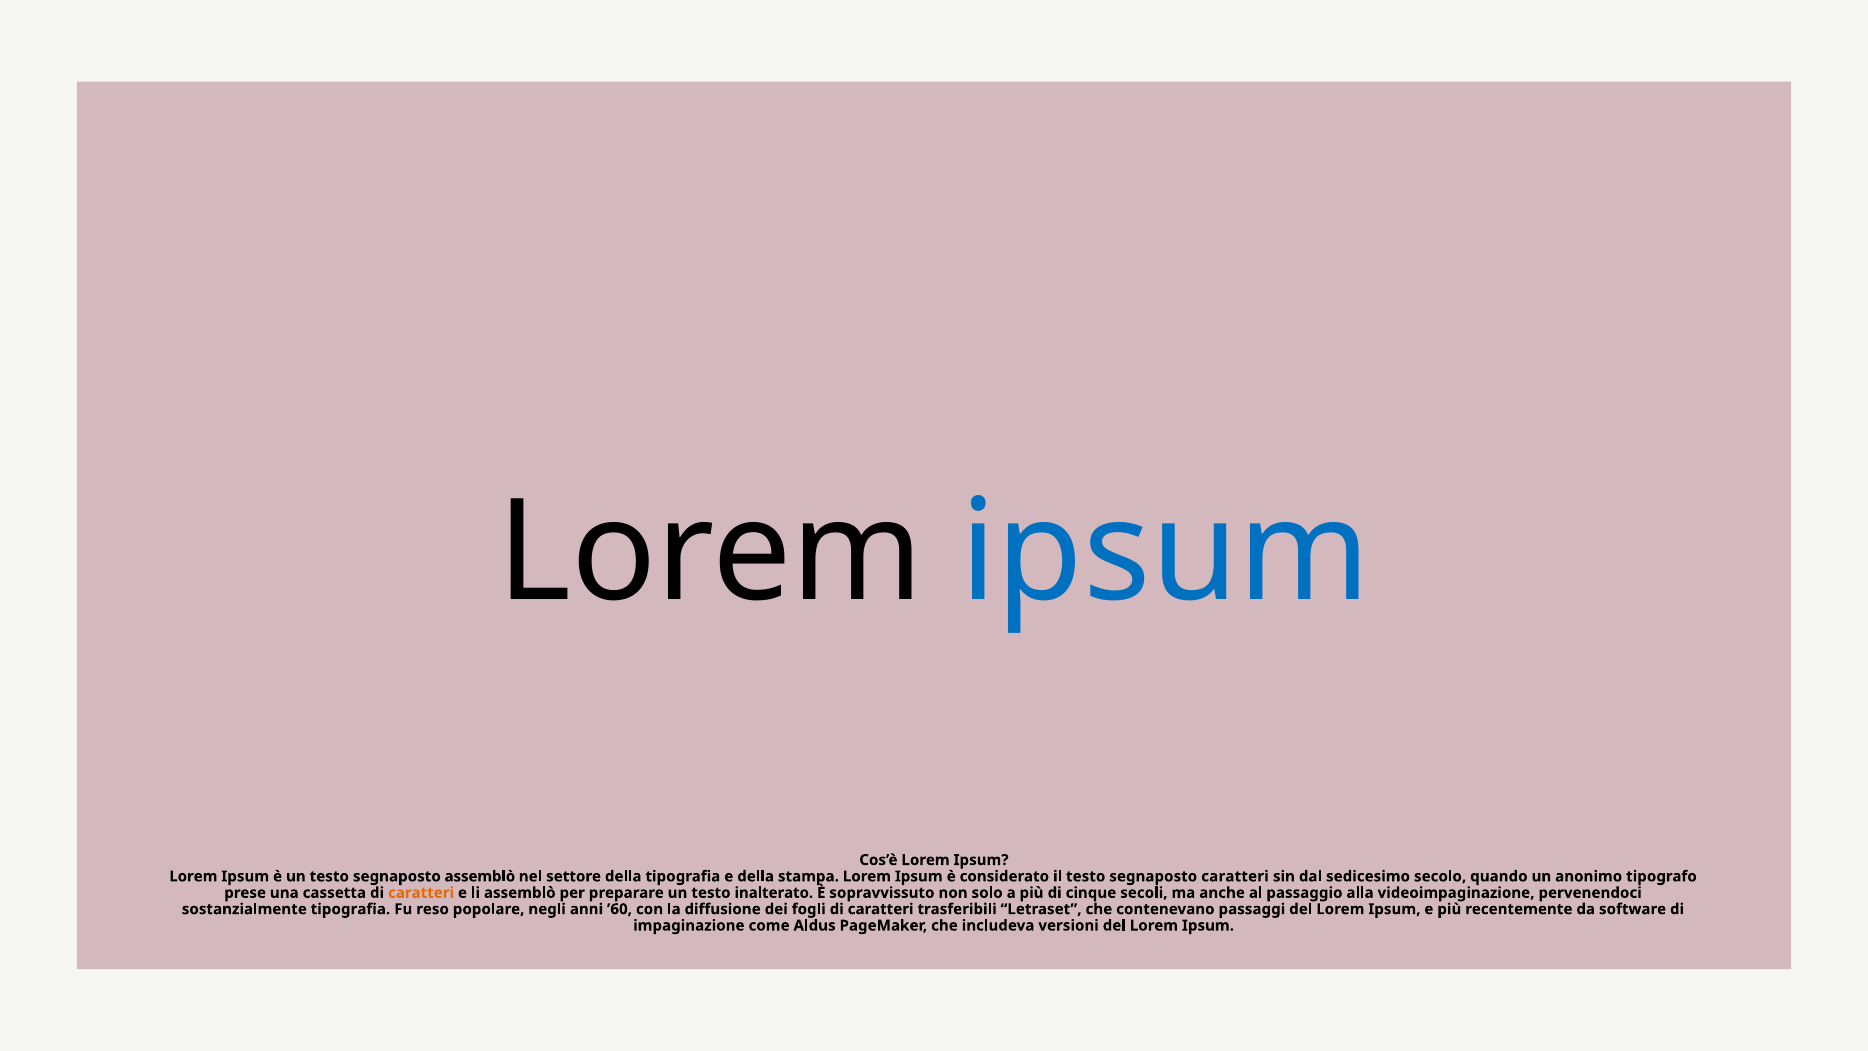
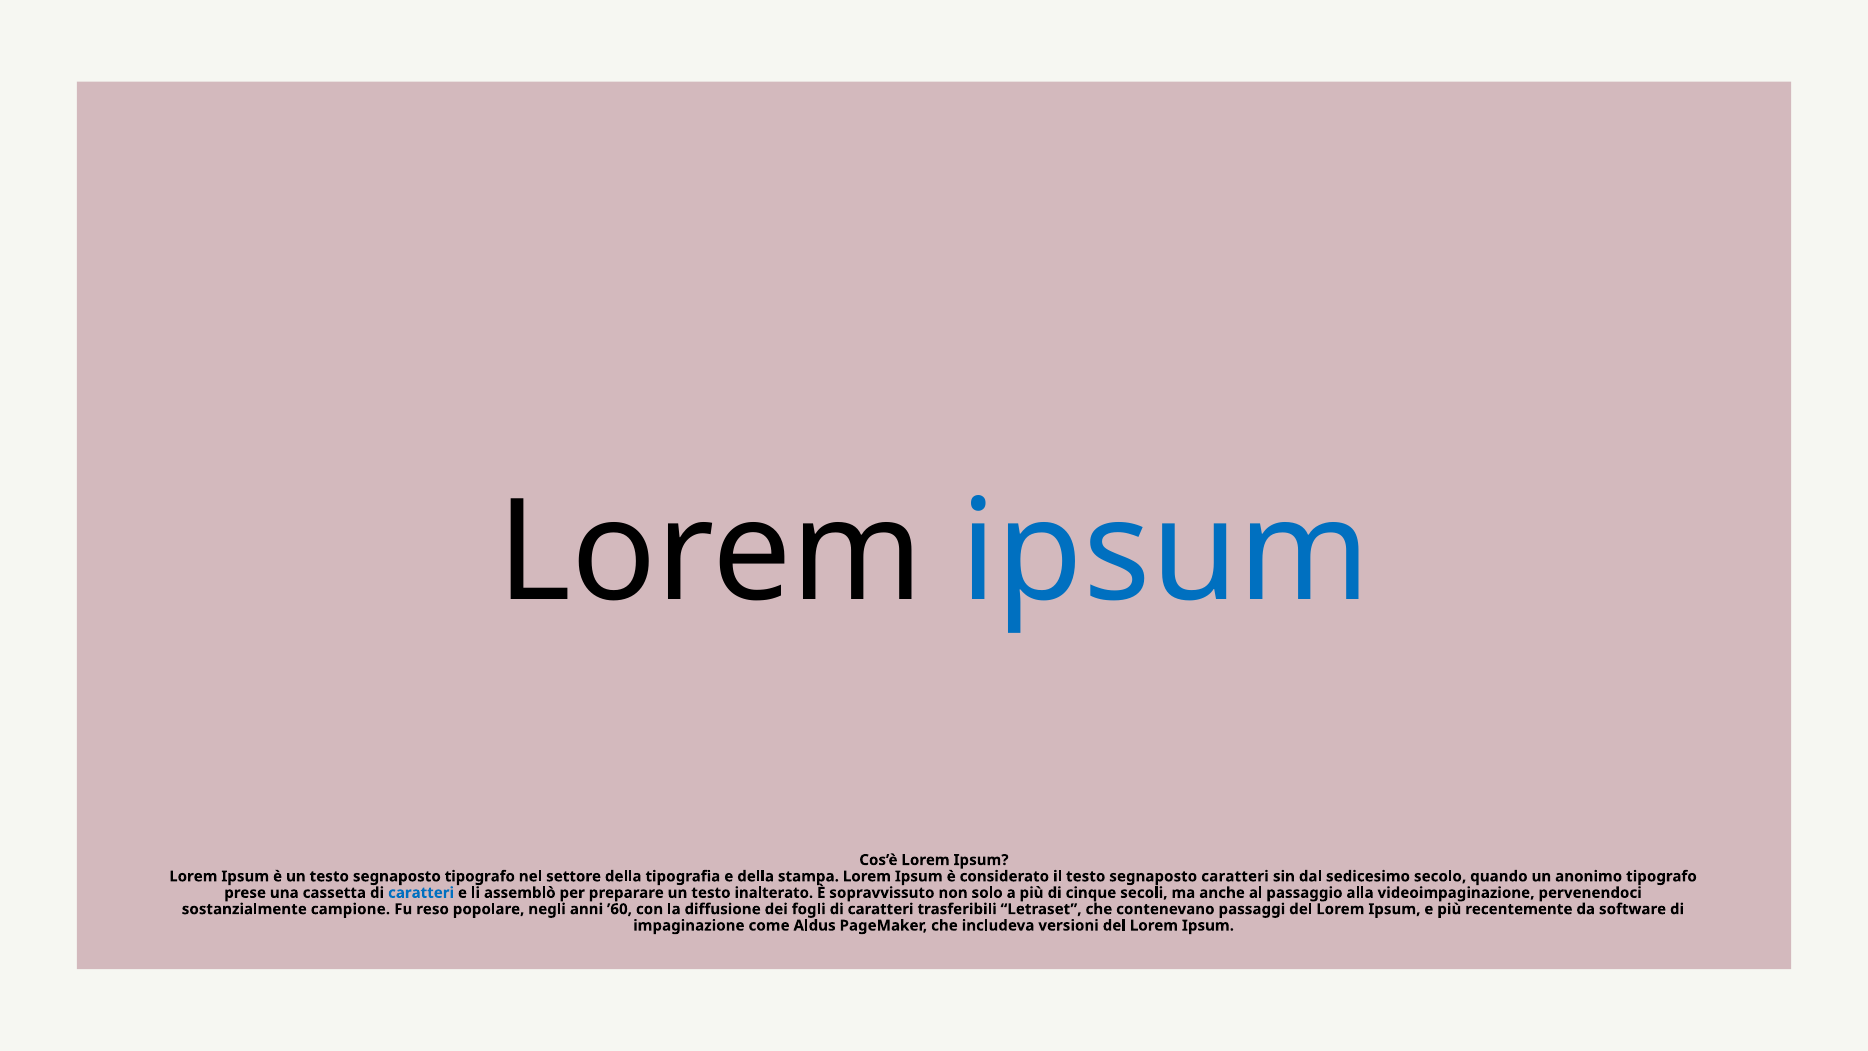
segnaposto assemblò: assemblò -> tipografo (480, 876)
caratteri colour: orange -> blue (421, 893)
sostanzialmente tipografia: tipografia -> campione (350, 909)
